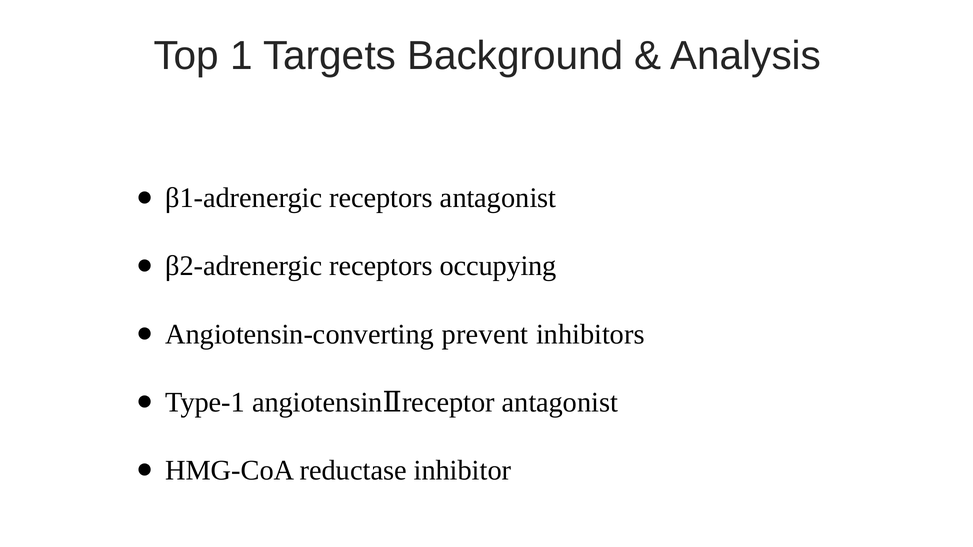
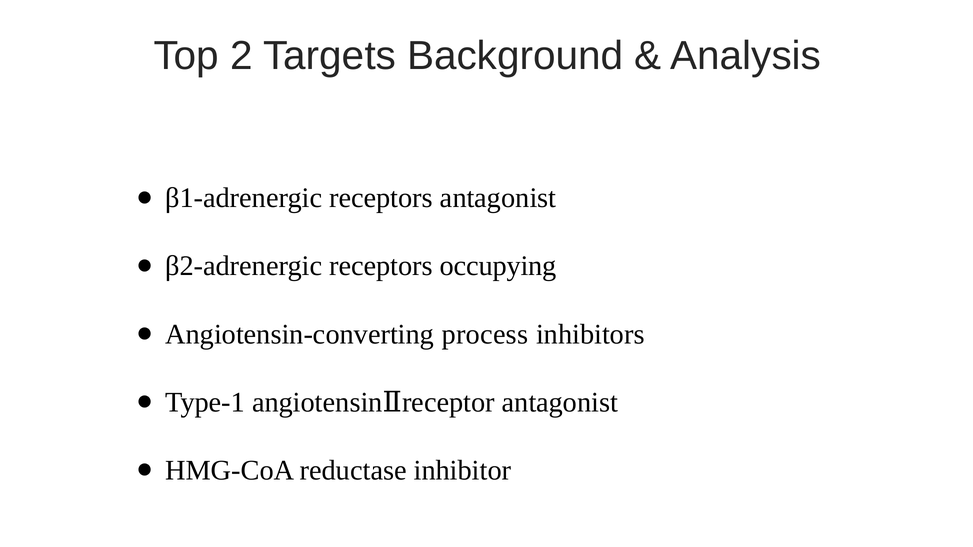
1: 1 -> 2 (241, 56)
prevent: prevent -> process (485, 334)
